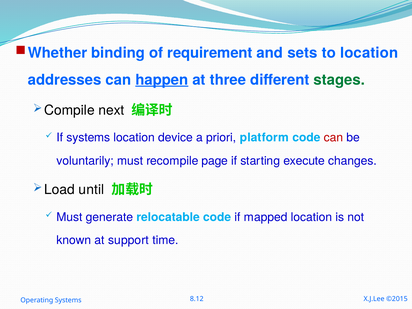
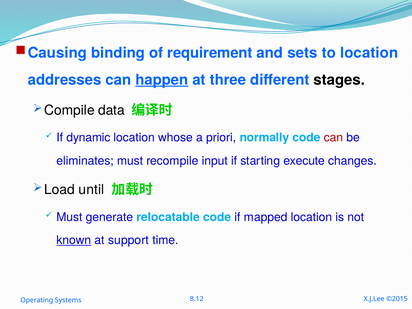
Whether: Whether -> Causing (57, 53)
stages colour: green -> black (339, 80)
next: next -> data (111, 110)
If systems: systems -> dynamic (88, 138)
device: device -> whose (176, 138)
platform: platform -> normally (264, 138)
voluntarily: voluntarily -> eliminates (85, 161)
page: page -> input (215, 161)
known underline: none -> present (74, 240)
